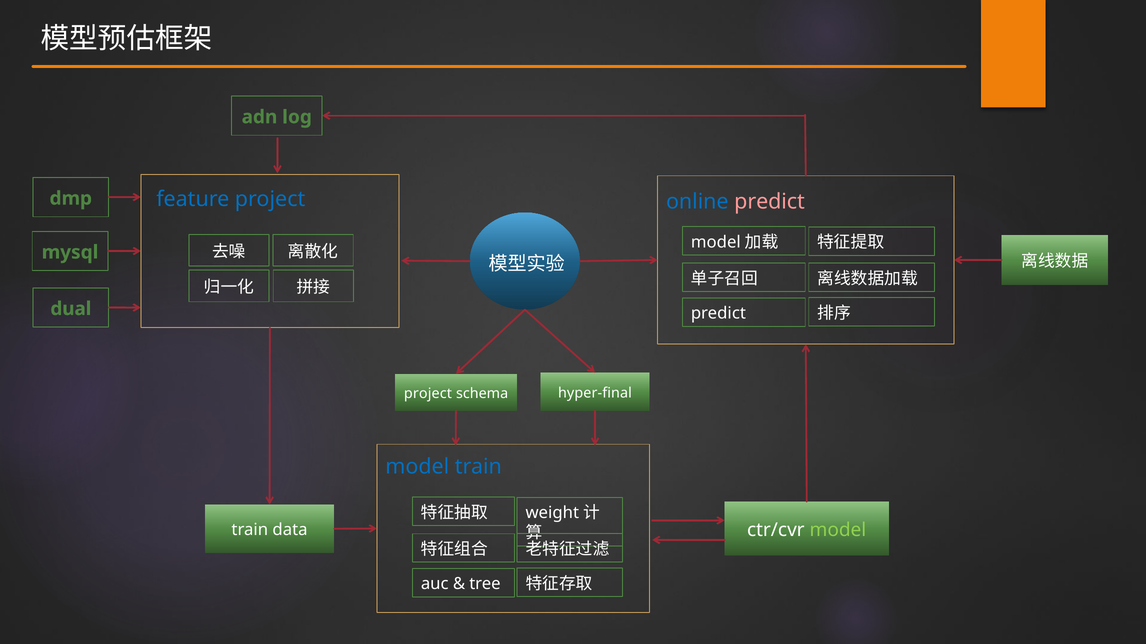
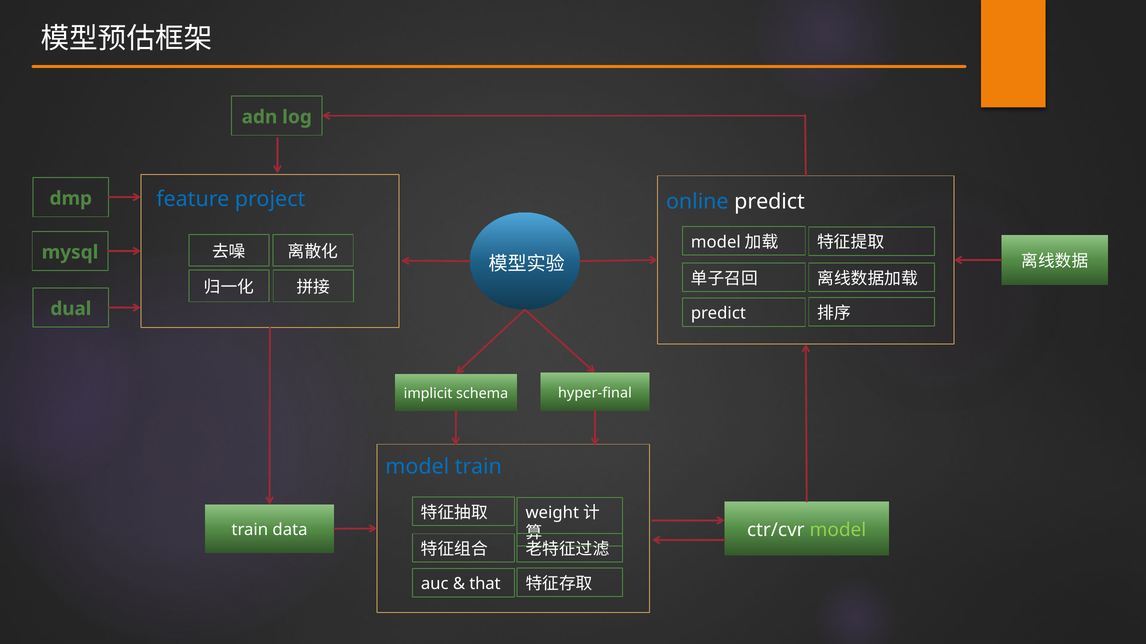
predict colour: pink -> white (770, 202)
project: project -> implicit (428, 394)
tree: tree -> that (485, 584)
